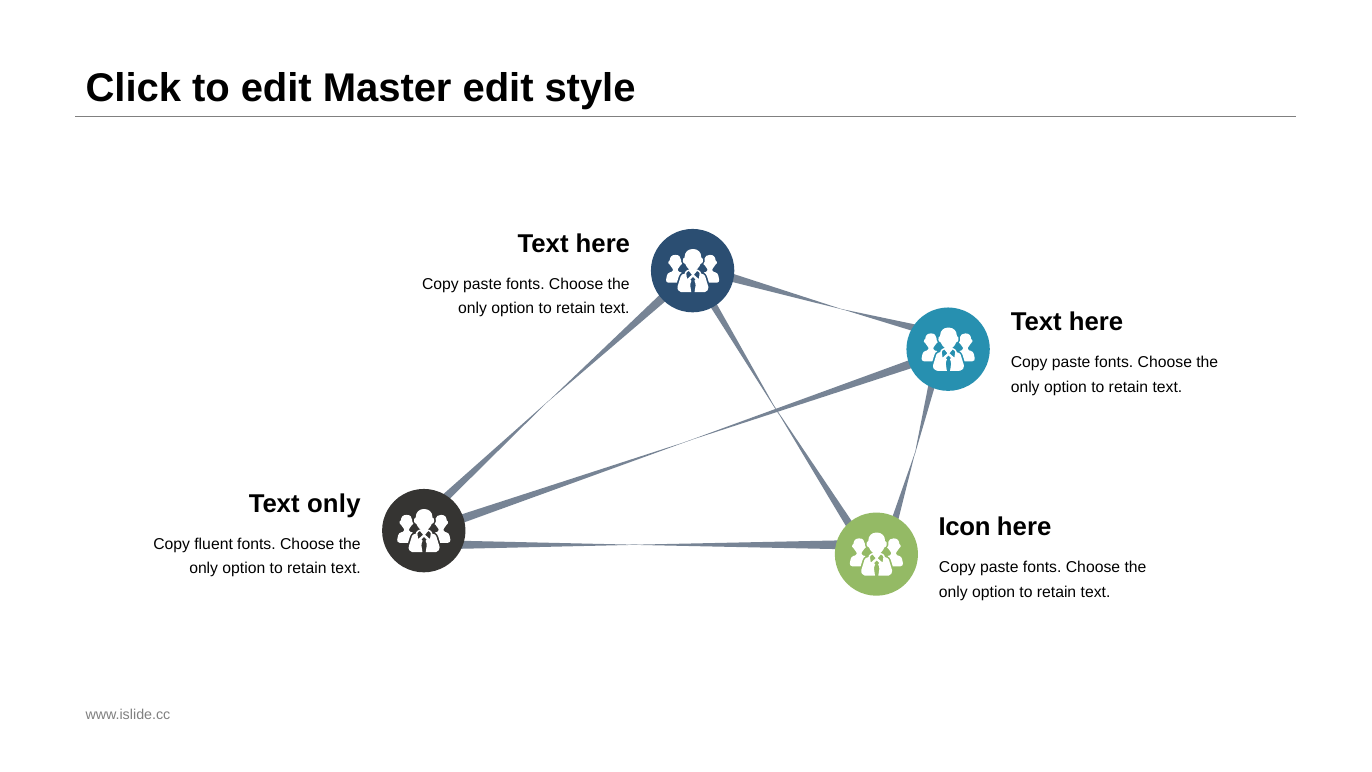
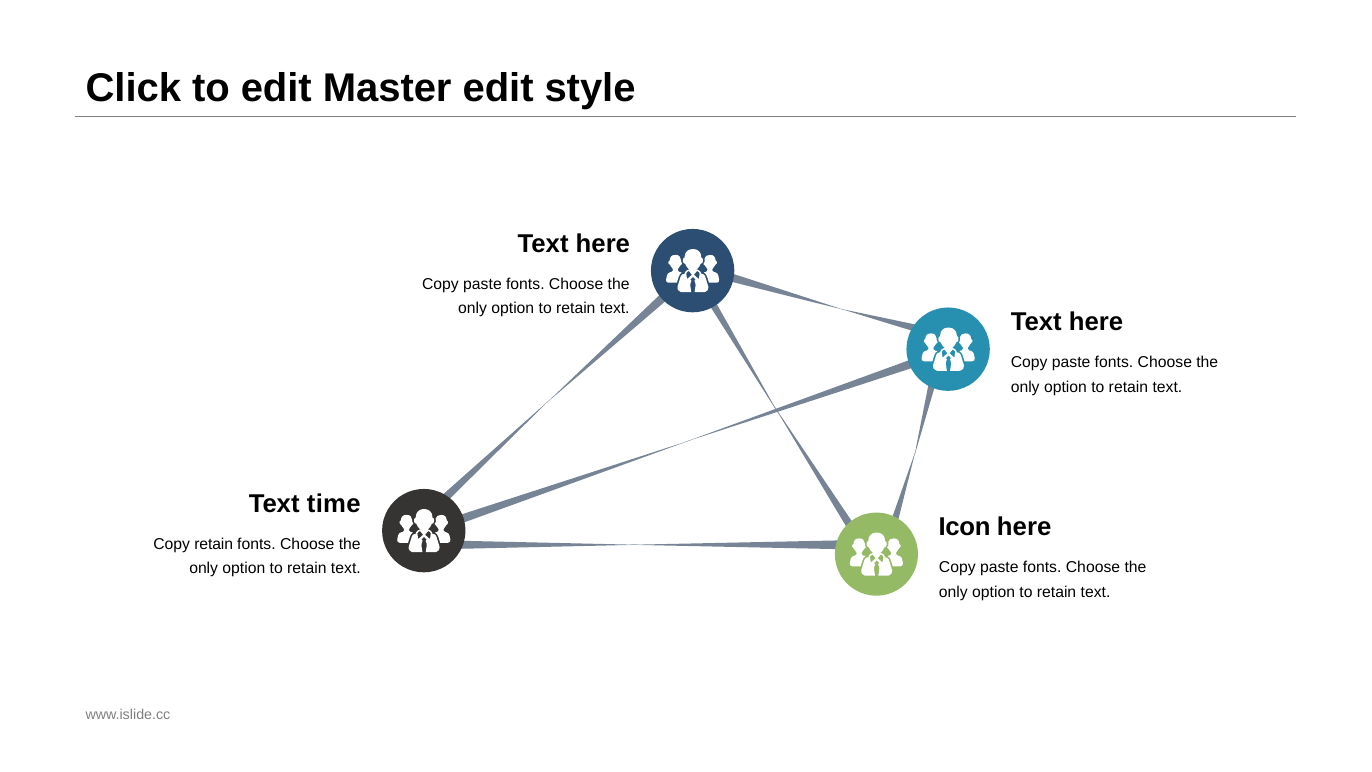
Text only: only -> time (334, 503)
Copy fluent: fluent -> retain (214, 544)
